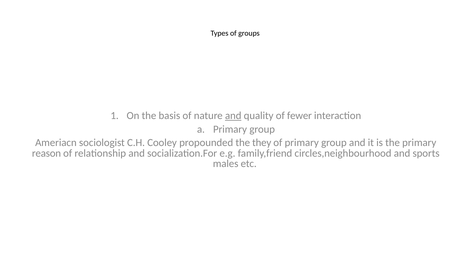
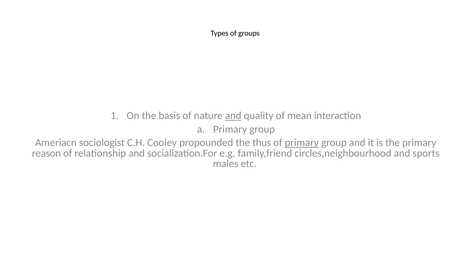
fewer: fewer -> mean (299, 115)
they: they -> thus (262, 142)
primary underline: none -> present (302, 142)
